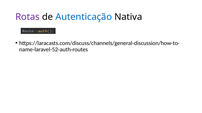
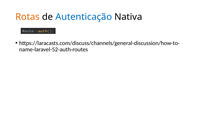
Rotas colour: purple -> orange (28, 17)
